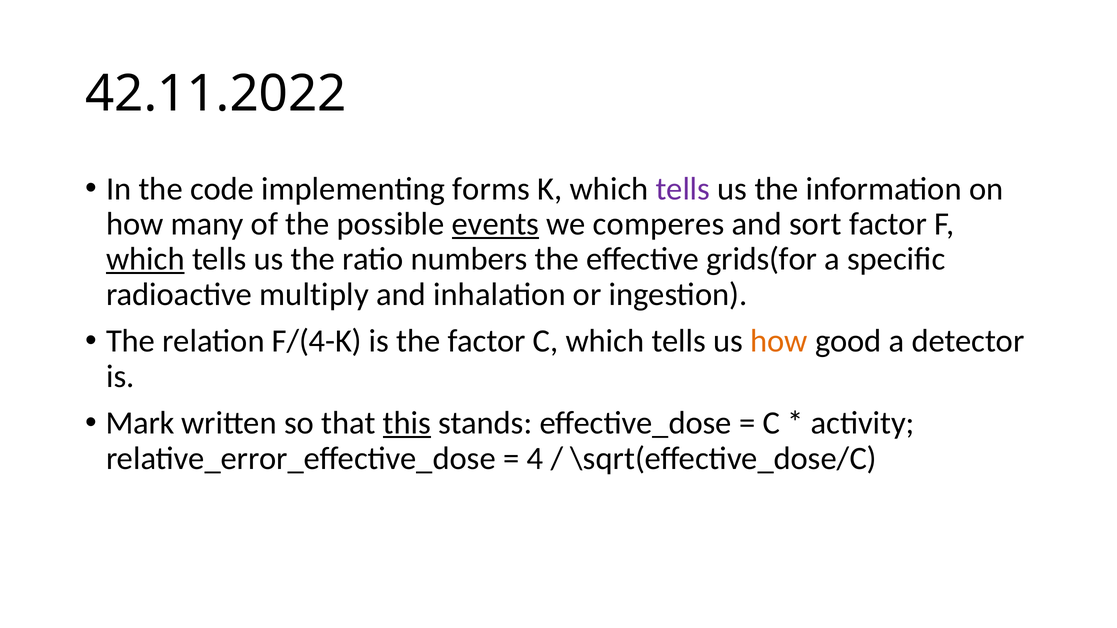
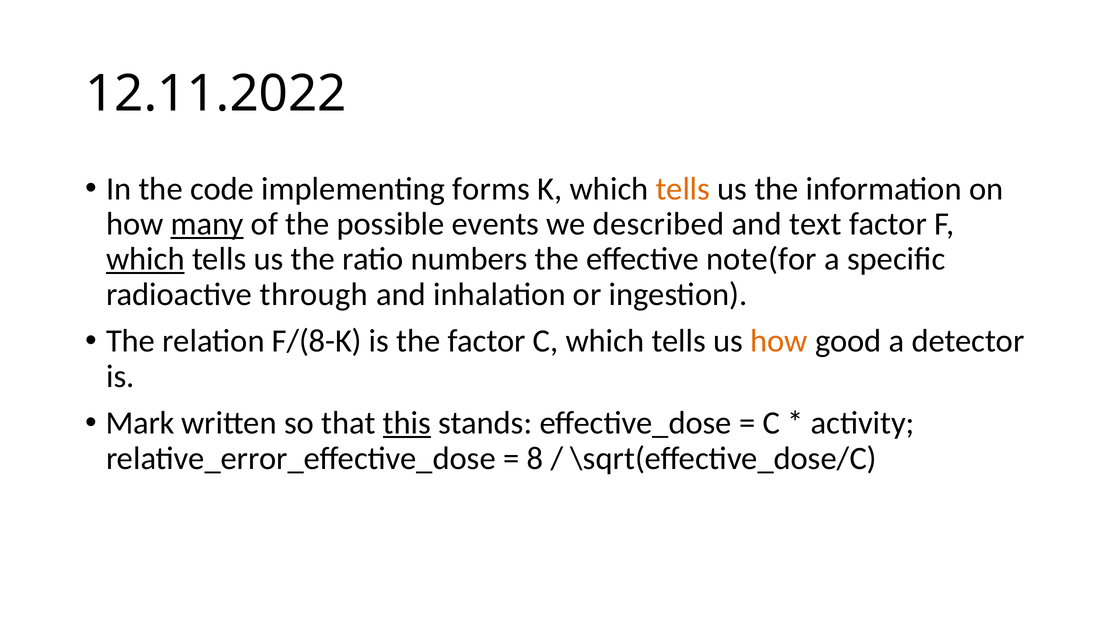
42.11.2022: 42.11.2022 -> 12.11.2022 (216, 94)
tells colour: purple -> orange (683, 189)
many underline: none -> present (207, 224)
events underline: present -> none (496, 224)
comperes: comperes -> described (659, 224)
sort: sort -> text (815, 224)
grids(for: grids(for -> note(for (761, 259)
multiply: multiply -> through (314, 294)
F/(4-K: F/(4-K -> F/(8-K (317, 341)
4: 4 -> 8 (535, 458)
